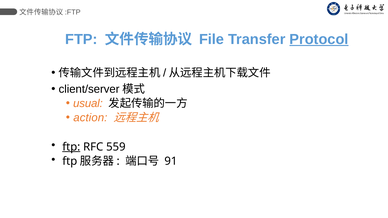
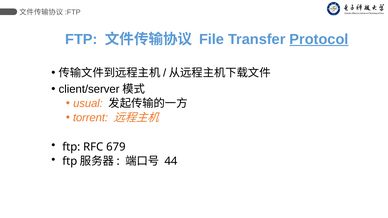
action: action -> torrent (90, 118)
ftp underline: present -> none (71, 147)
559: 559 -> 679 (116, 147)
91: 91 -> 44 (171, 161)
